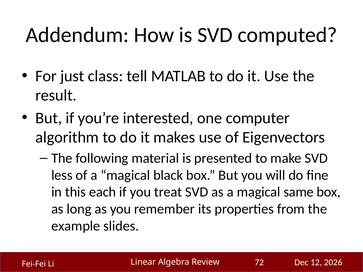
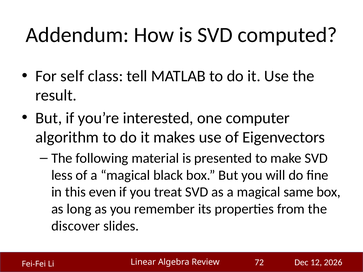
just: just -> self (72, 76)
each: each -> even (103, 192)
example: example -> discover (76, 226)
